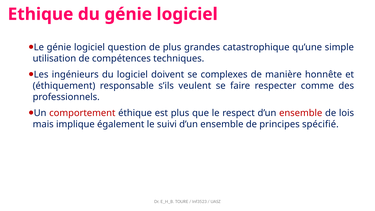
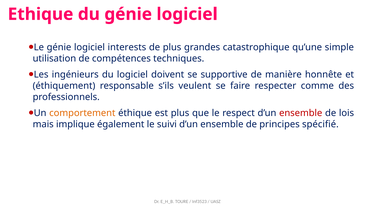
question: question -> interests (127, 47)
complexes: complexes -> supportive (224, 75)
comportement colour: red -> orange (82, 113)
